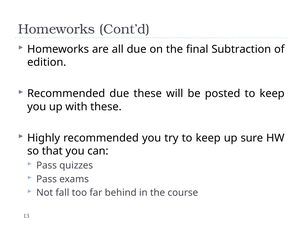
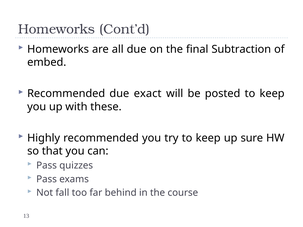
edition: edition -> embed (47, 62)
due these: these -> exact (148, 94)
